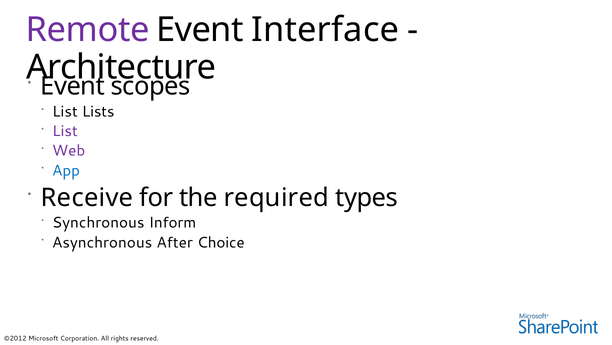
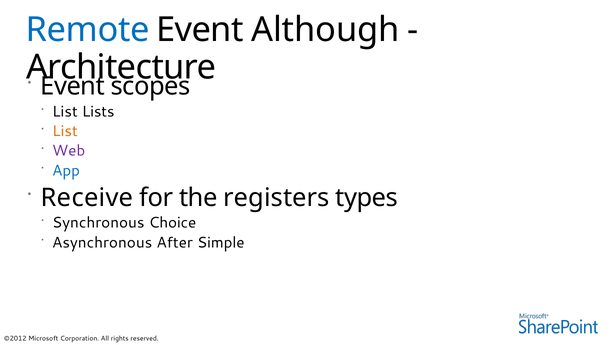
Remote colour: purple -> blue (88, 30)
Interface: Interface -> Although (325, 30)
List colour: purple -> orange (65, 131)
required: required -> registers (276, 197)
Inform: Inform -> Choice (172, 222)
Choice: Choice -> Simple (221, 242)
